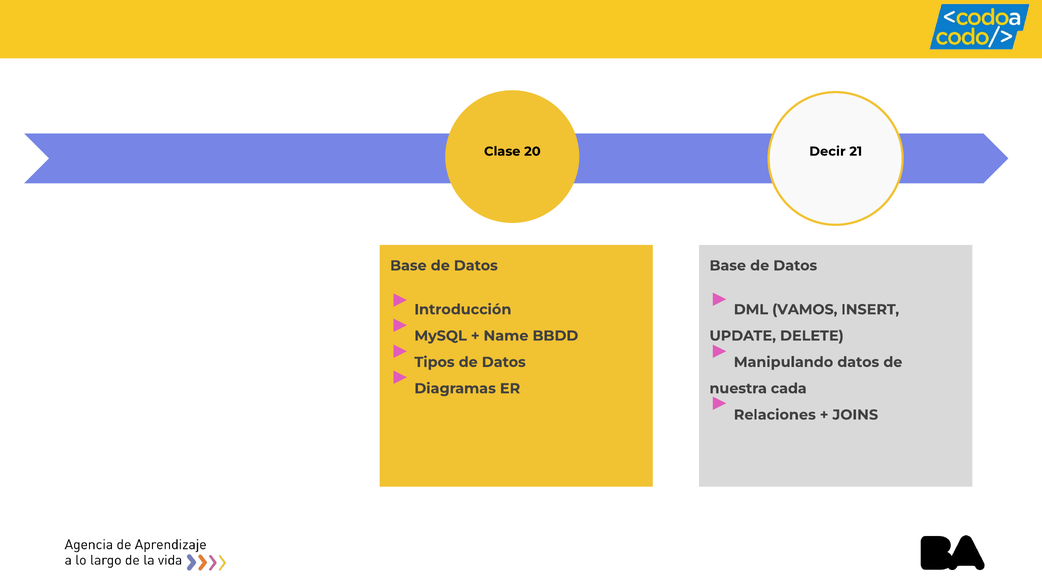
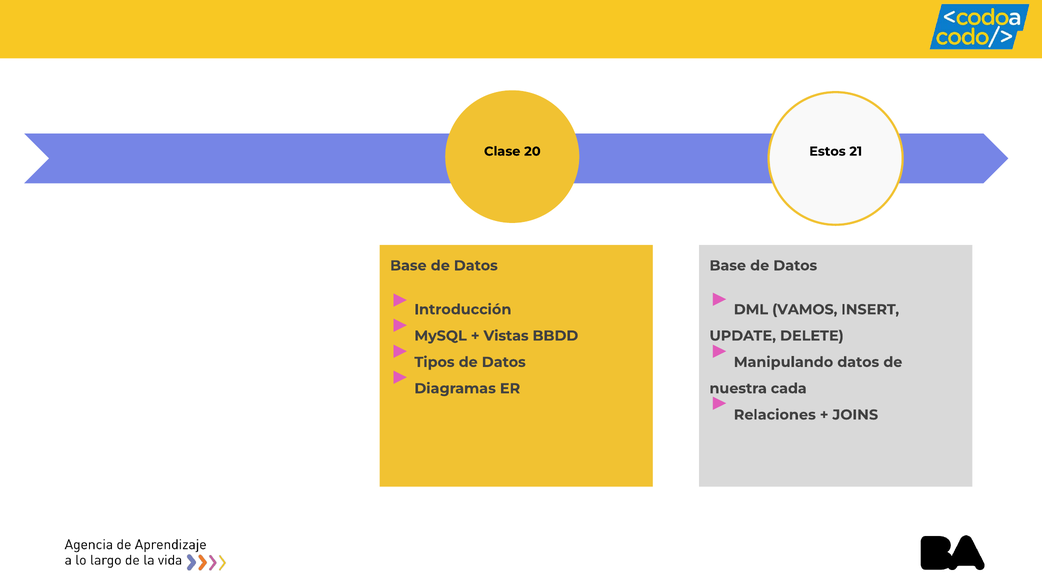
Decir: Decir -> Estos (827, 151)
Name: Name -> Vistas (506, 336)
